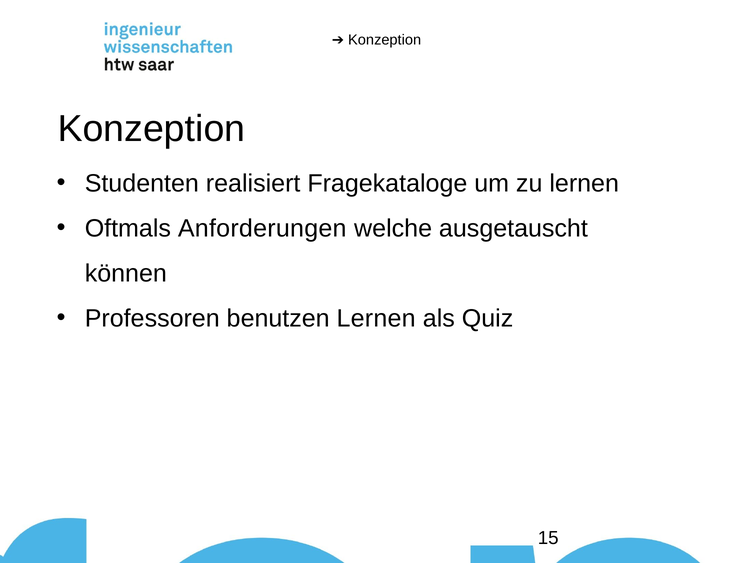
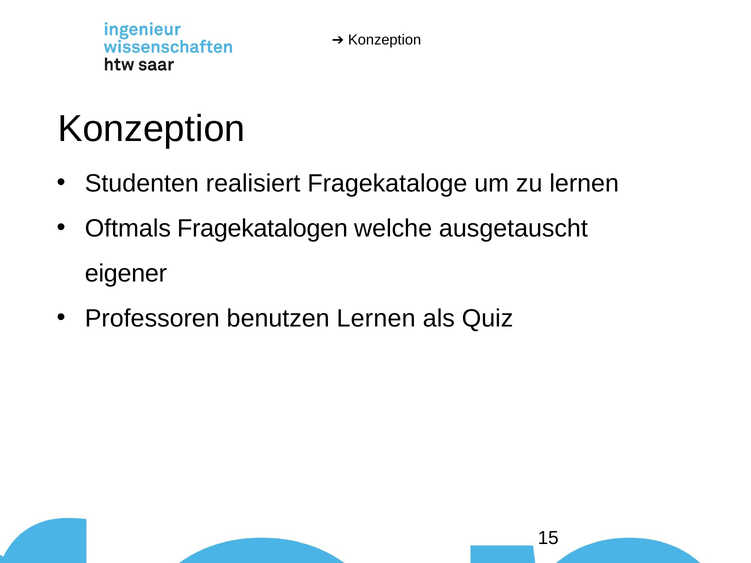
Anforderungen: Anforderungen -> Fragekatalogen (262, 228)
können: können -> eigener (126, 273)
